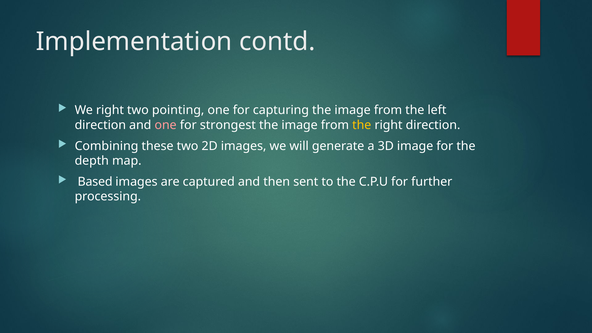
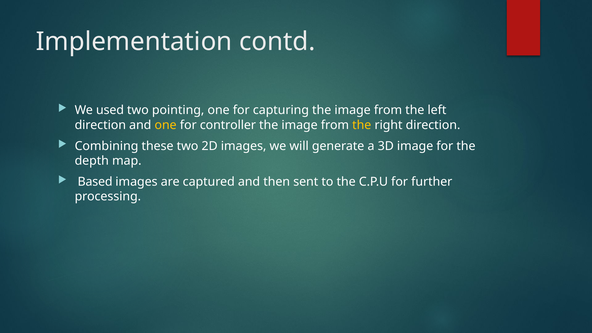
We right: right -> used (110, 110)
one colour: pink -> yellow (166, 125)
strongest: strongest -> controller (228, 125)
